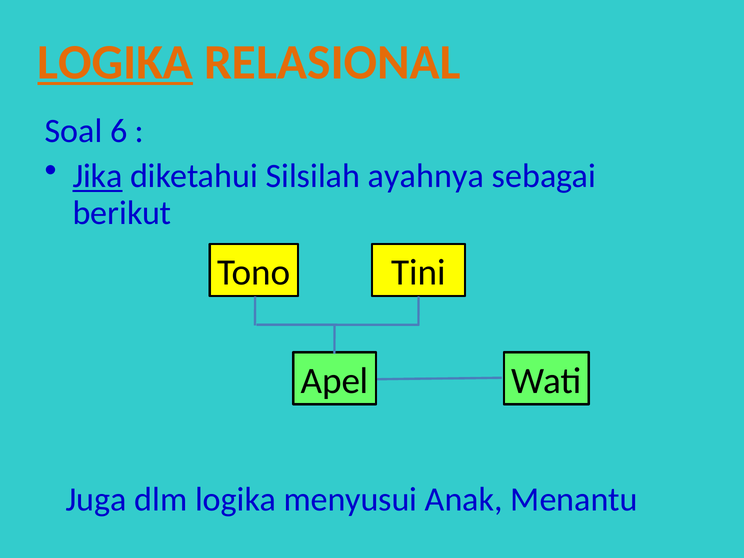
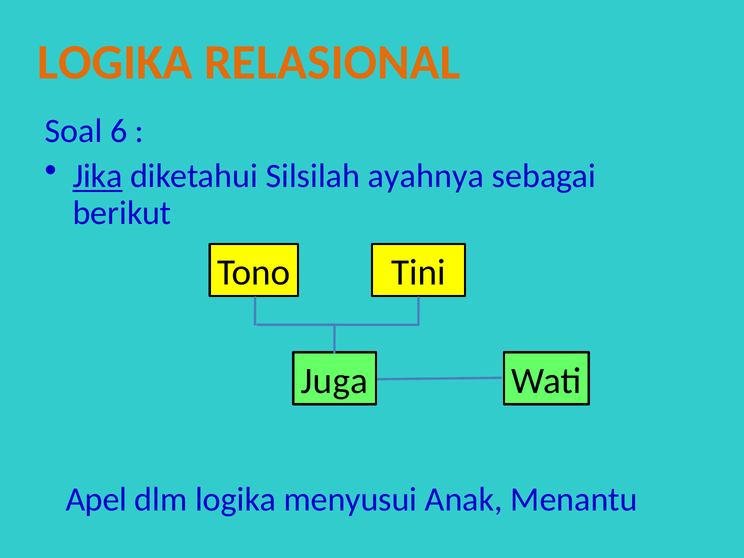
LOGIKA underline: present -> none (115, 62)
Apel: Apel -> Juga (334, 381)
Juga: Juga -> Apel (96, 499)
